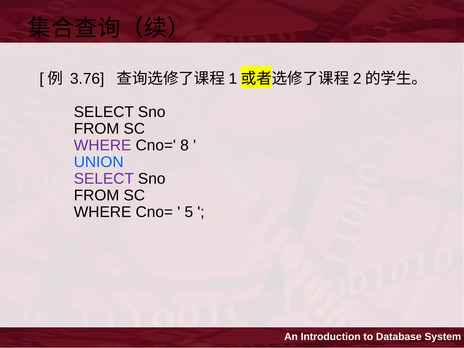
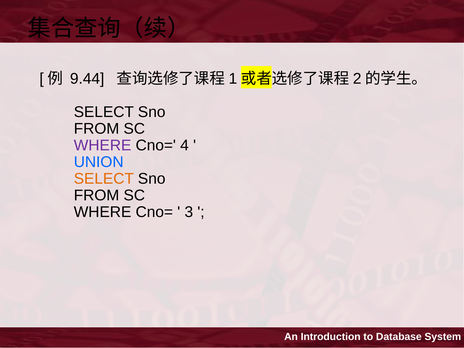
3.76: 3.76 -> 9.44 (87, 79)
8: 8 -> 4 (185, 145)
SELECT colour: purple -> orange (104, 179)
5: 5 -> 3 (189, 212)
